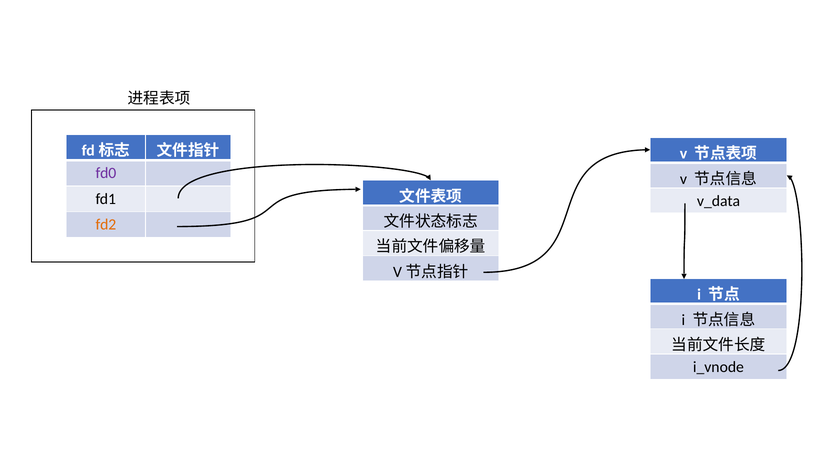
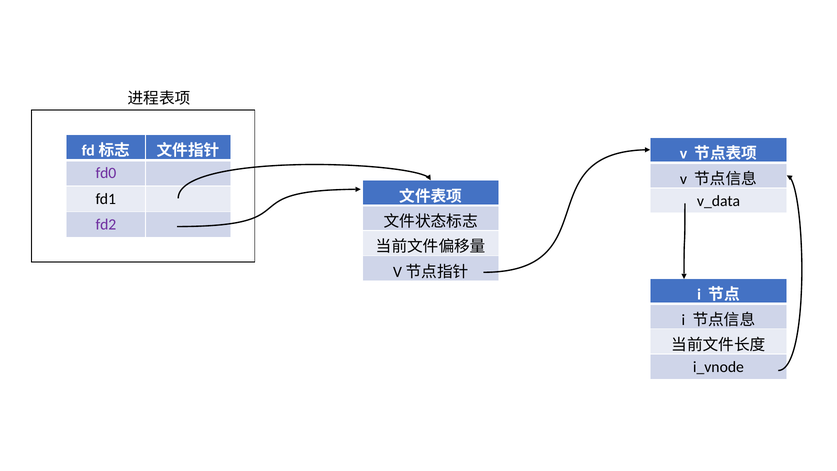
fd2 colour: orange -> purple (106, 225)
